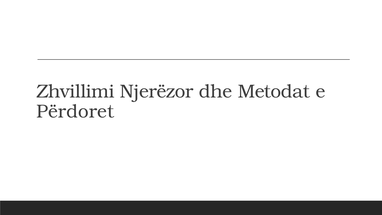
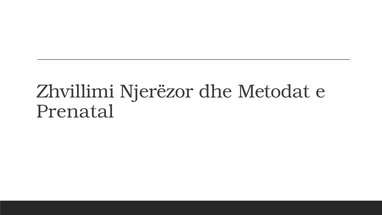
Përdoret: Përdoret -> Prenatal (75, 111)
